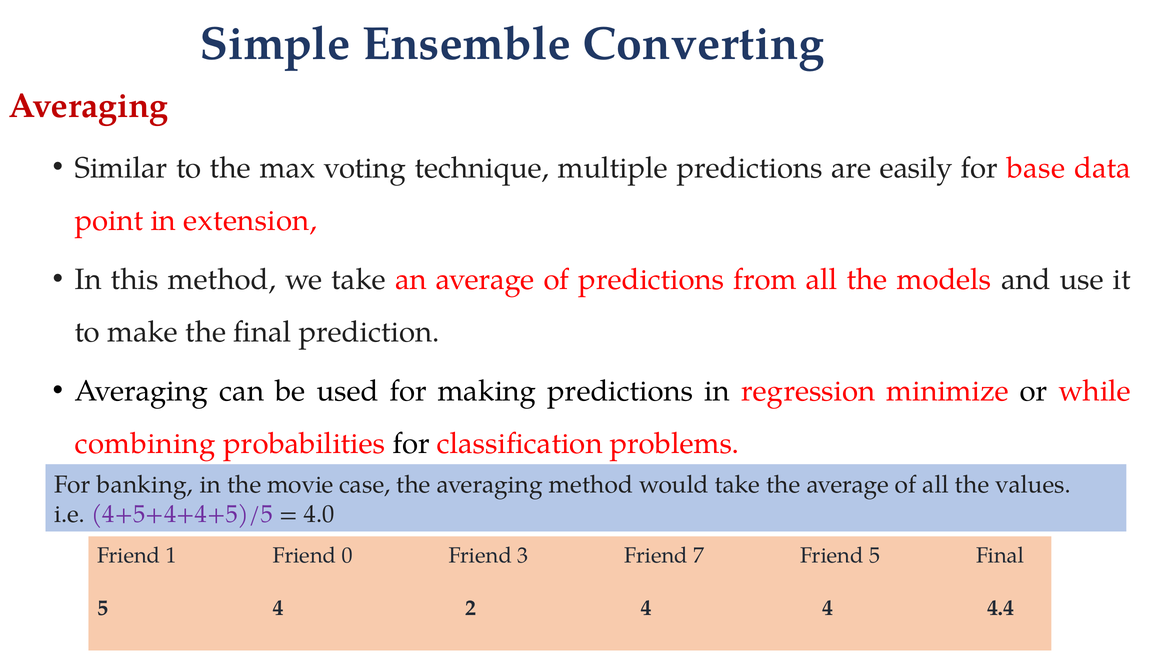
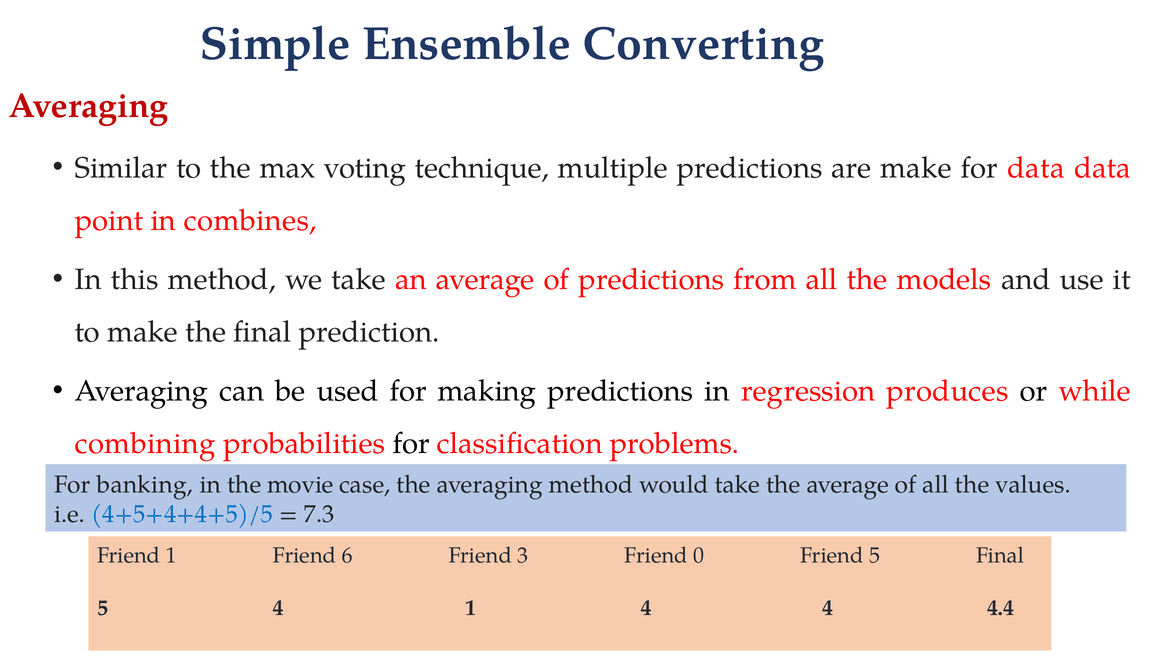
are easily: easily -> make (916, 168)
for base: base -> data (1036, 168)
extension: extension -> combines (250, 221)
minimize: minimize -> produces (947, 391)
4+5+4+4+5)/5 colour: purple -> blue (182, 514)
4.0: 4.0 -> 7.3 (319, 514)
0: 0 -> 6 (347, 556)
7: 7 -> 0 (699, 556)
4 2: 2 -> 1 (471, 608)
